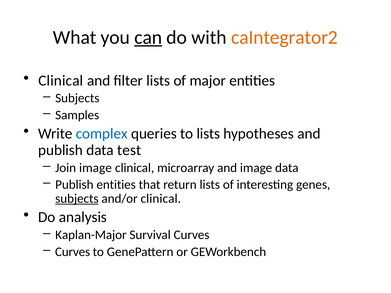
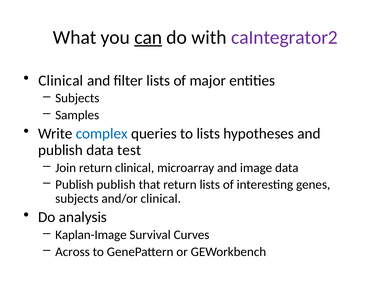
caIntegrator2 colour: orange -> purple (285, 38)
Join image: image -> return (96, 168)
Publish entities: entities -> publish (116, 185)
subjects underline: present -> none (77, 199)
Kaplan-Major: Kaplan-Major -> Kaplan-Image (91, 235)
Curves: Curves -> Across (73, 252)
